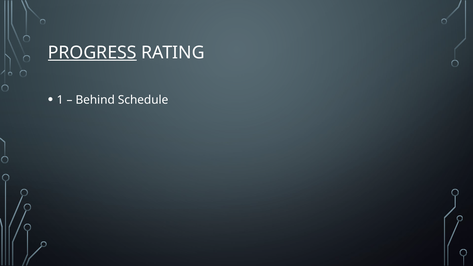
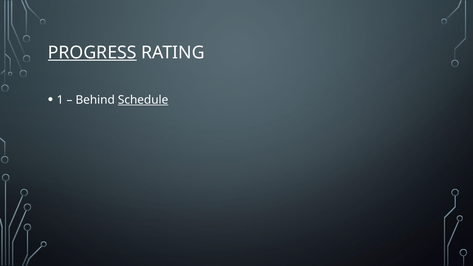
Schedule underline: none -> present (143, 100)
